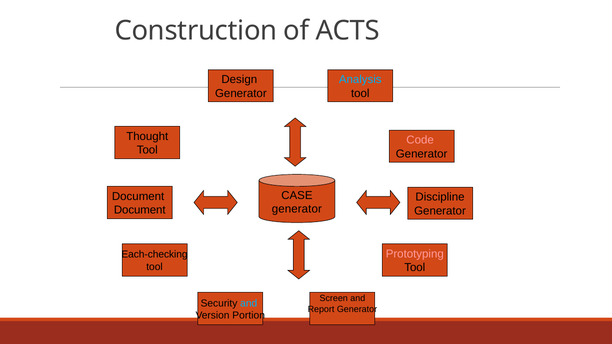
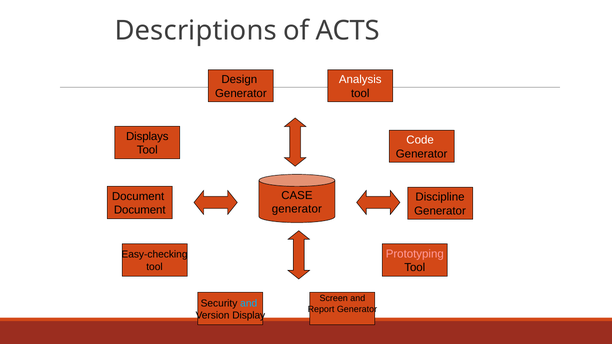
Construction: Construction -> Descriptions (196, 31)
Analysis colour: light blue -> white (360, 80)
Thought: Thought -> Displays (147, 136)
Code colour: pink -> white (420, 140)
Each-checking: Each-checking -> Easy-checking (155, 255)
Portion: Portion -> Display (249, 316)
